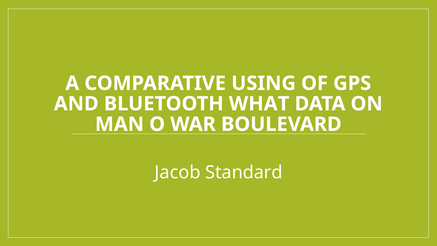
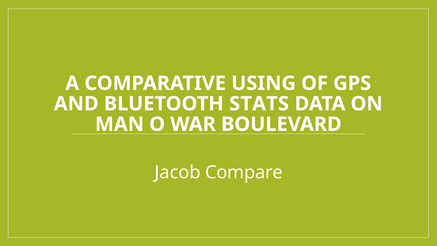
WHAT: WHAT -> STATS (259, 104)
Standard: Standard -> Compare (244, 172)
